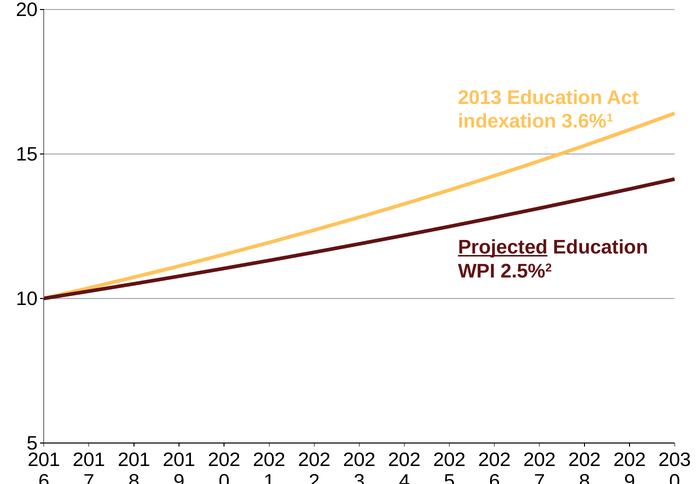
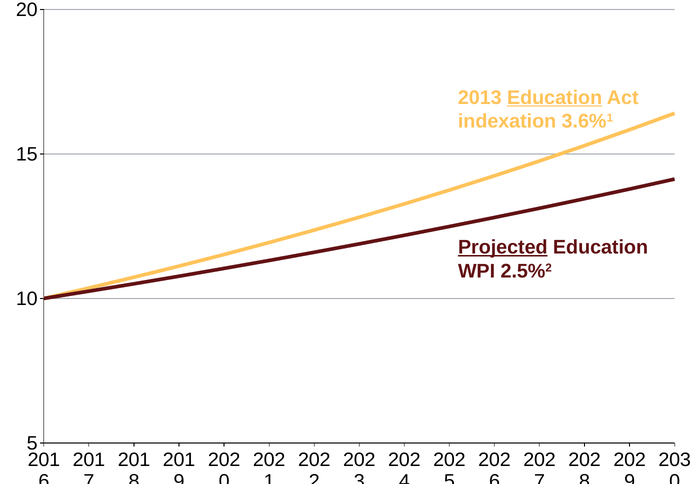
Education underline: none -> present (555, 98)
